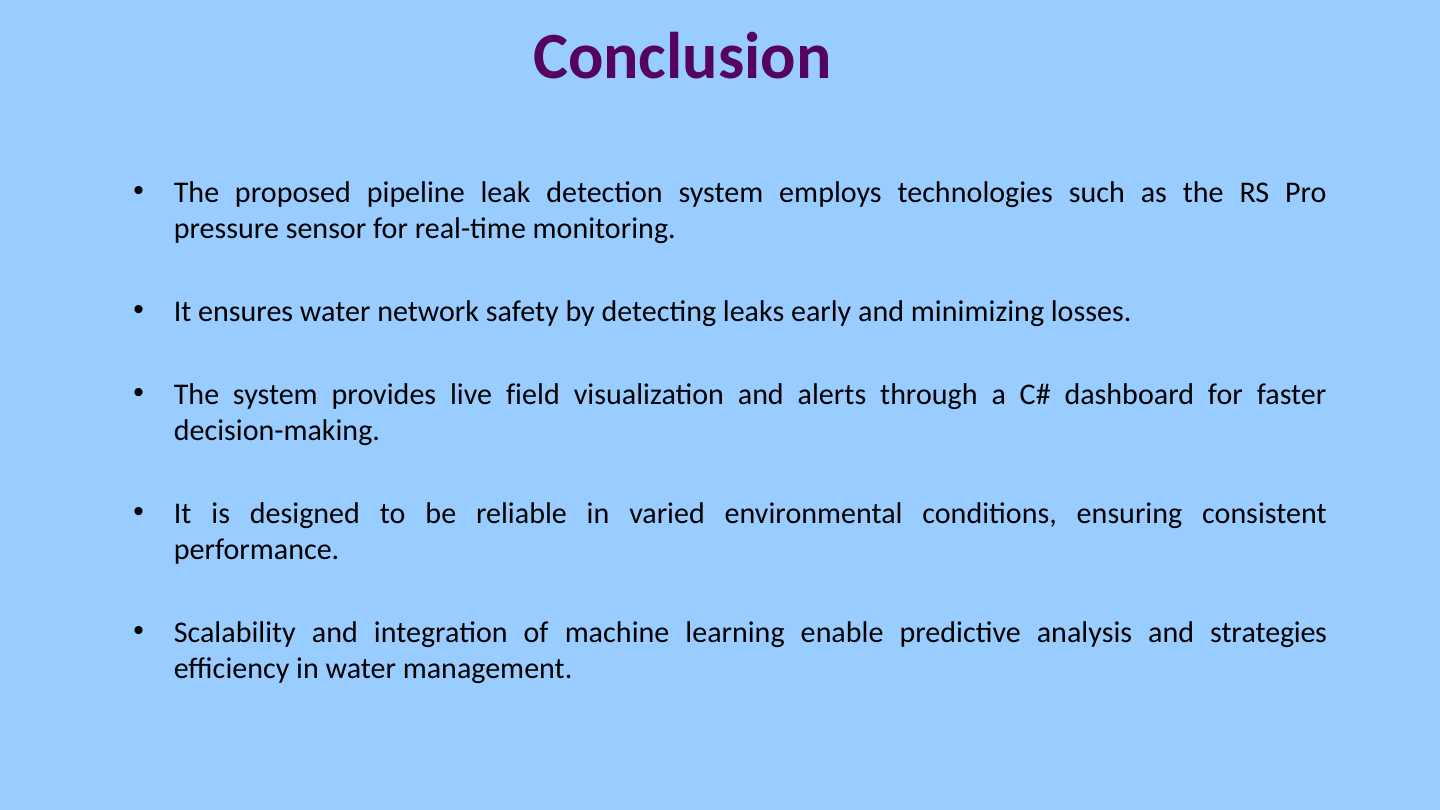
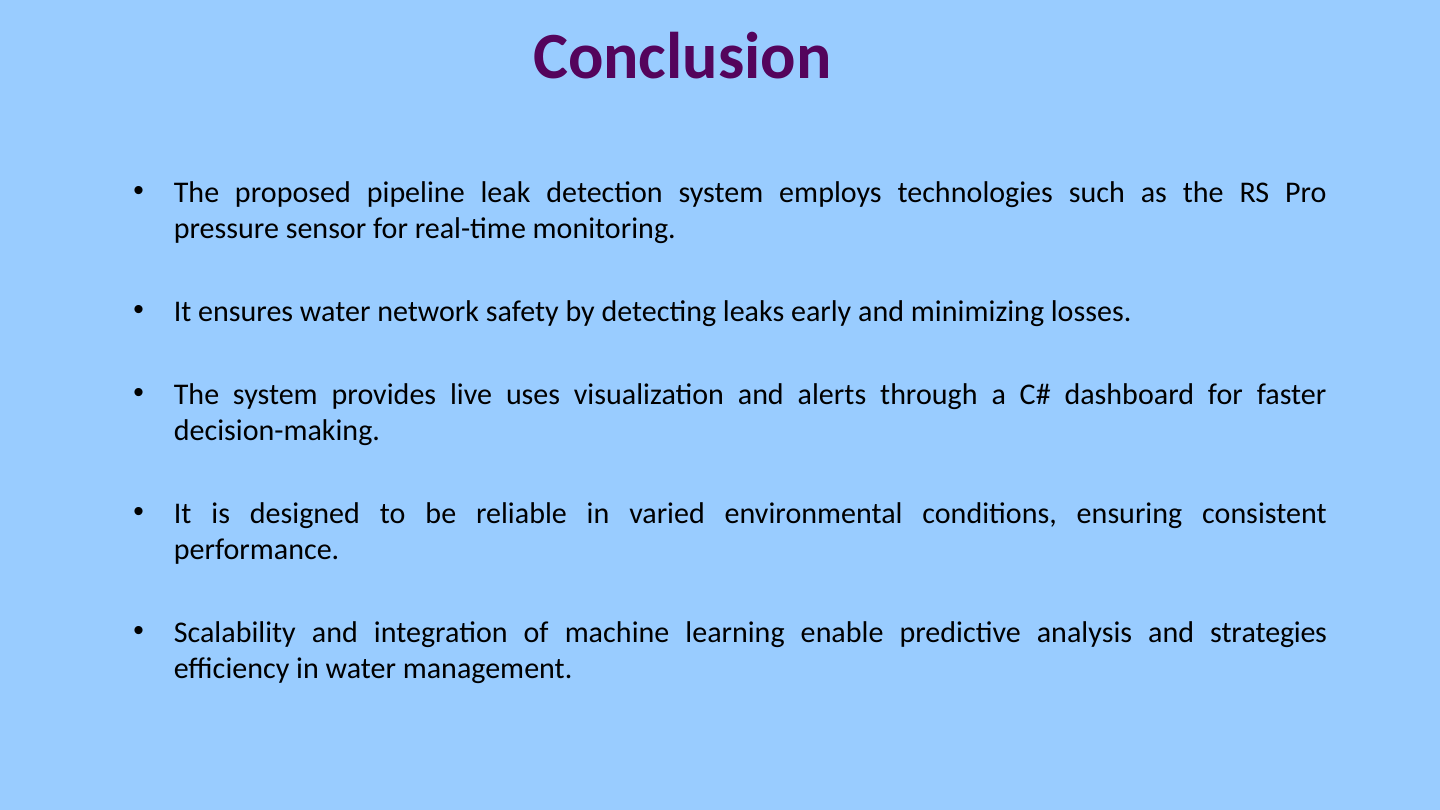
field: field -> uses (533, 394)
